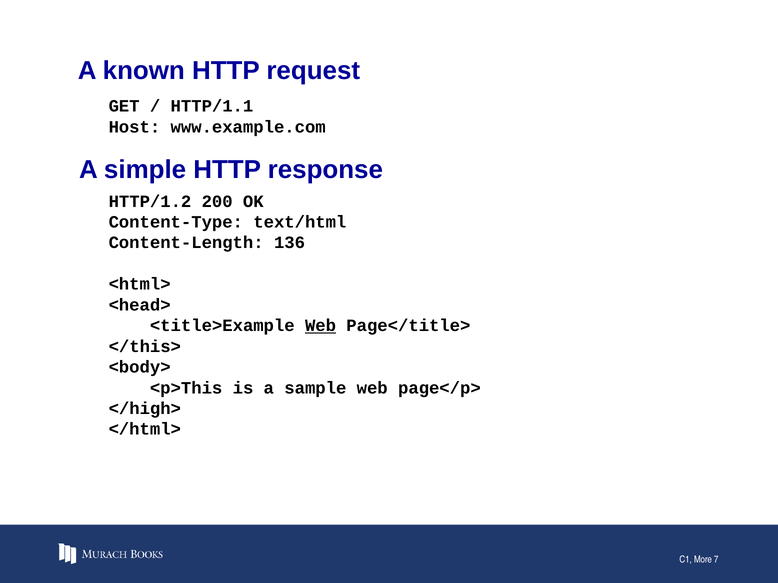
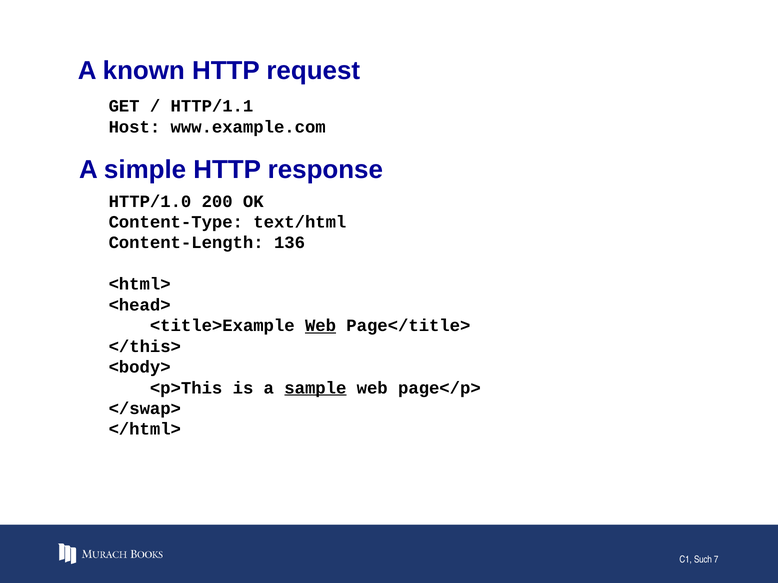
HTTP/1.2: HTTP/1.2 -> HTTP/1.0 (150, 202)
sample underline: none -> present (315, 388)
</high>: </high> -> </swap> (145, 409)
More: More -> Such (703, 560)
